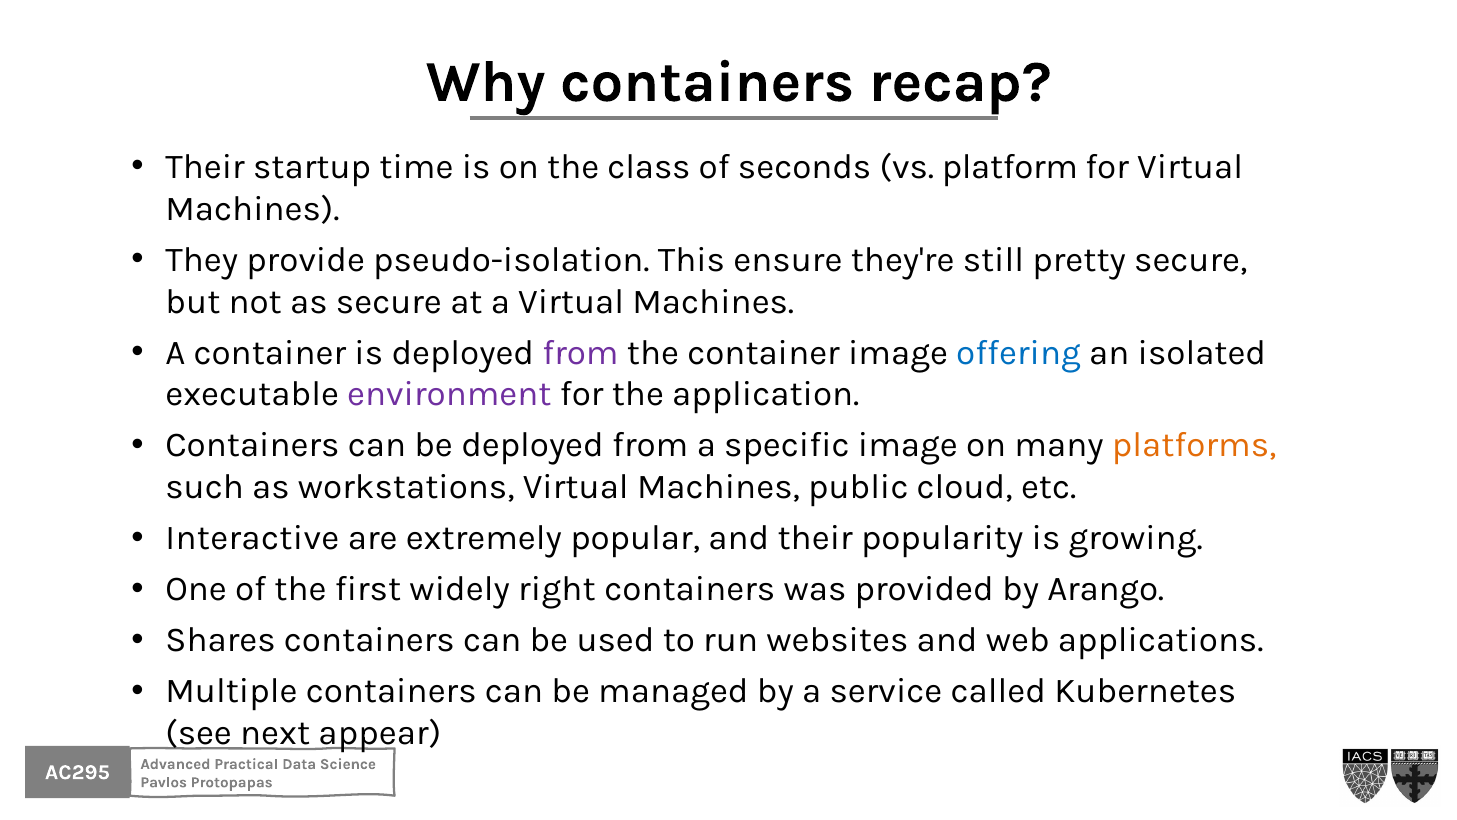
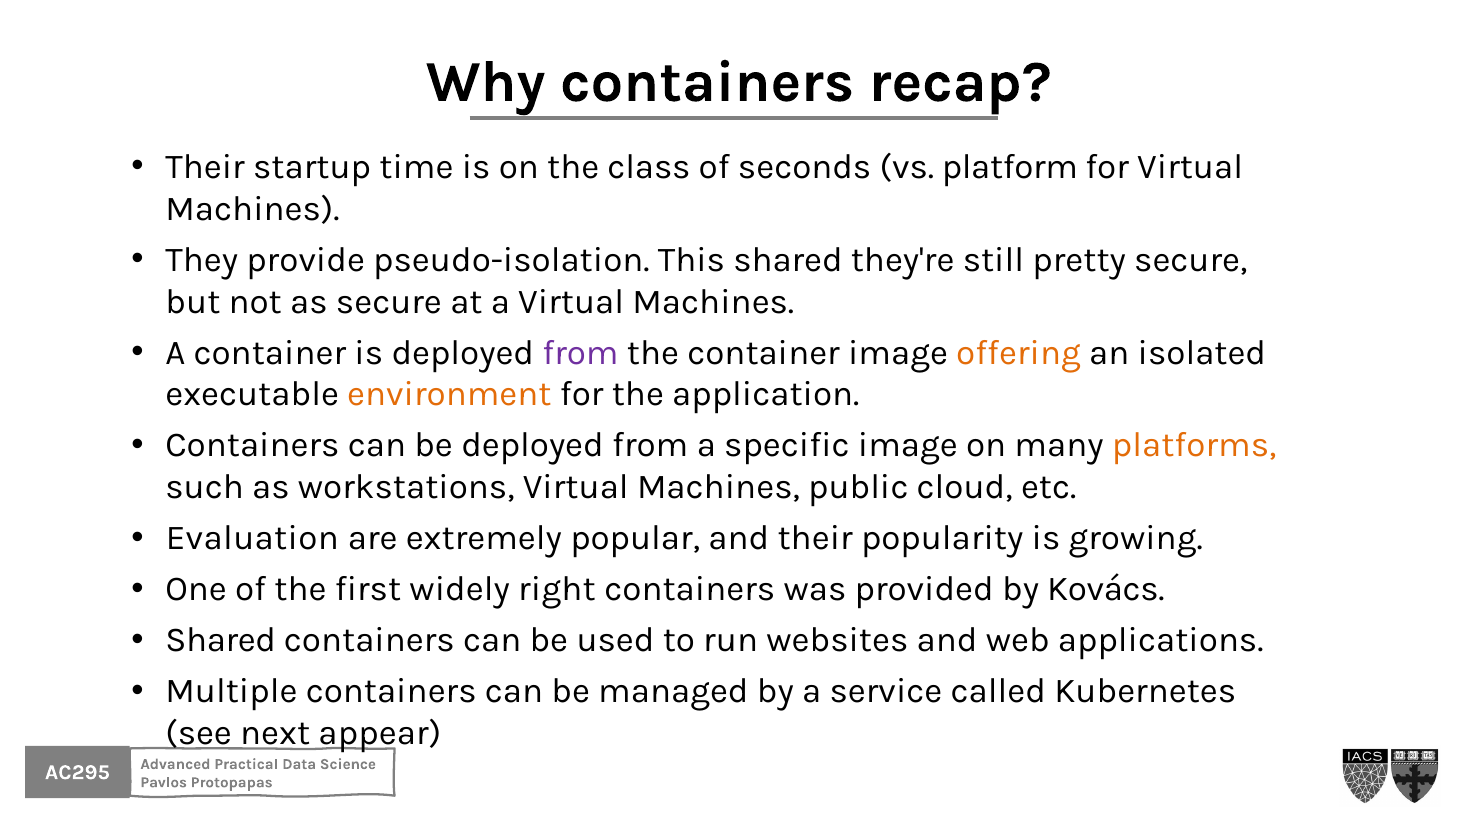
This ensure: ensure -> shared (788, 260)
offering colour: blue -> orange (1019, 352)
environment colour: purple -> orange (449, 394)
Interactive: Interactive -> Evaluation (252, 538)
Arango: Arango -> Kovács (1106, 589)
Shares: Shares -> Shared (221, 640)
